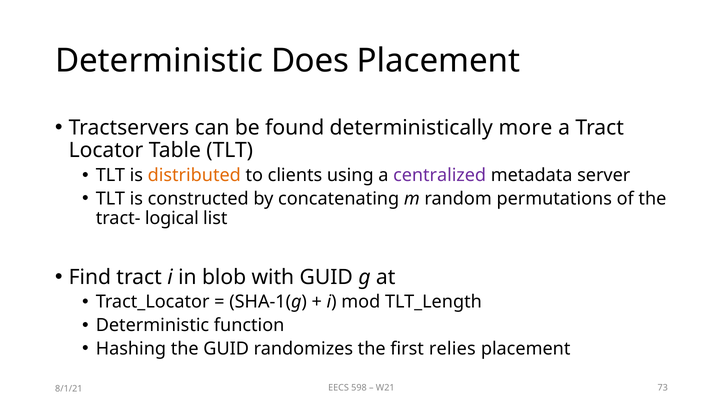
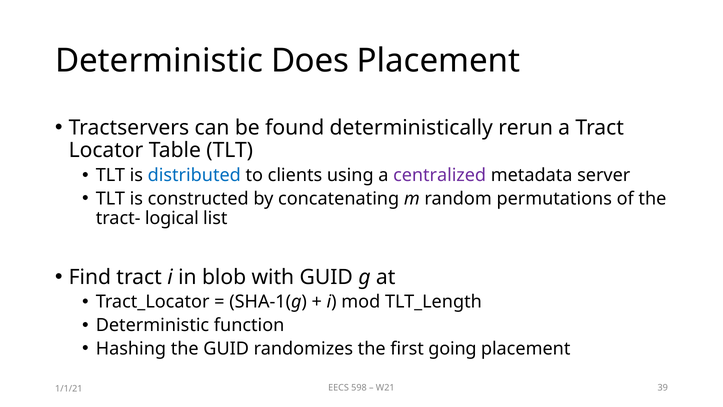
more: more -> rerun (526, 128)
distributed colour: orange -> blue (194, 175)
relies: relies -> going (452, 348)
73: 73 -> 39 (663, 388)
8/1/21: 8/1/21 -> 1/1/21 (69, 388)
